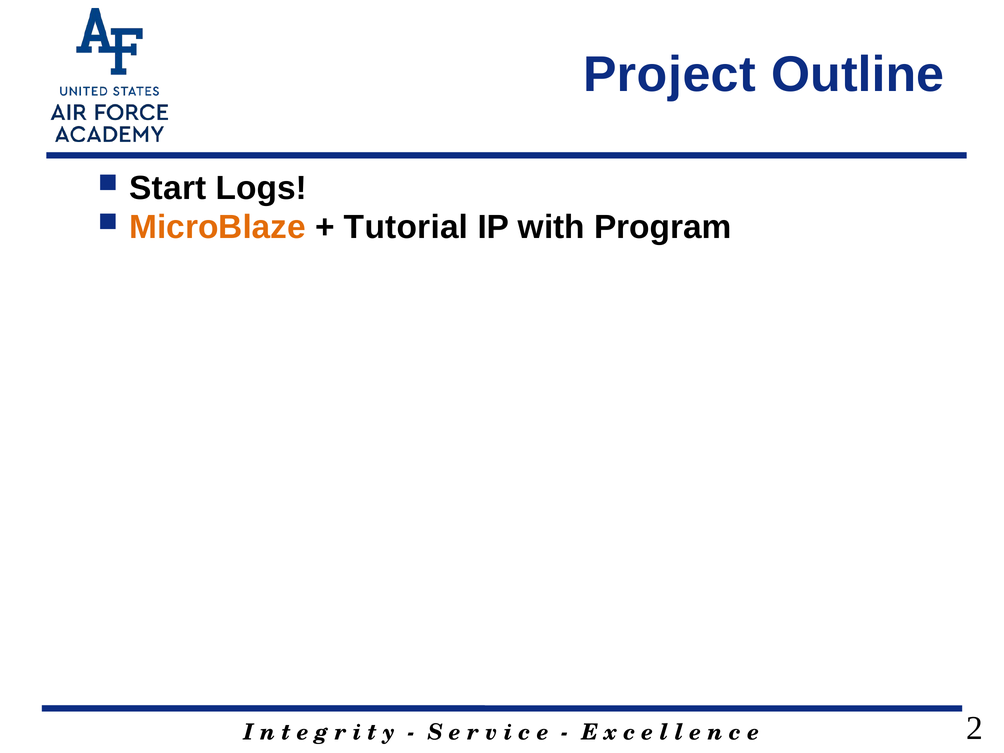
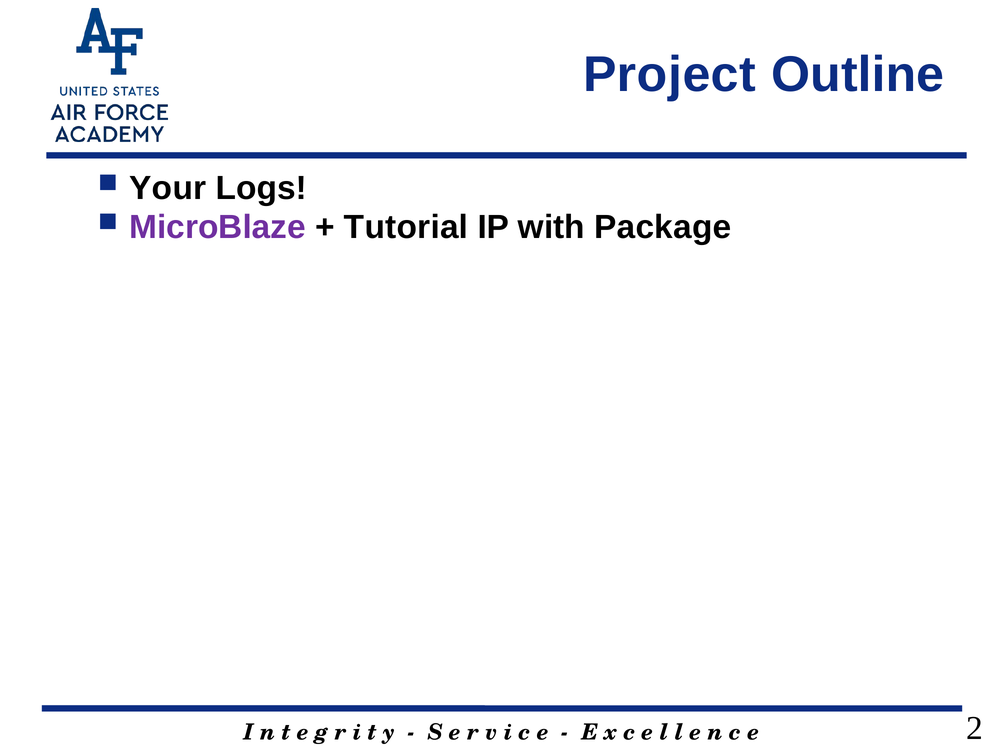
Start: Start -> Your (168, 188)
MicroBlaze colour: orange -> purple (218, 227)
Program: Program -> Package (663, 227)
